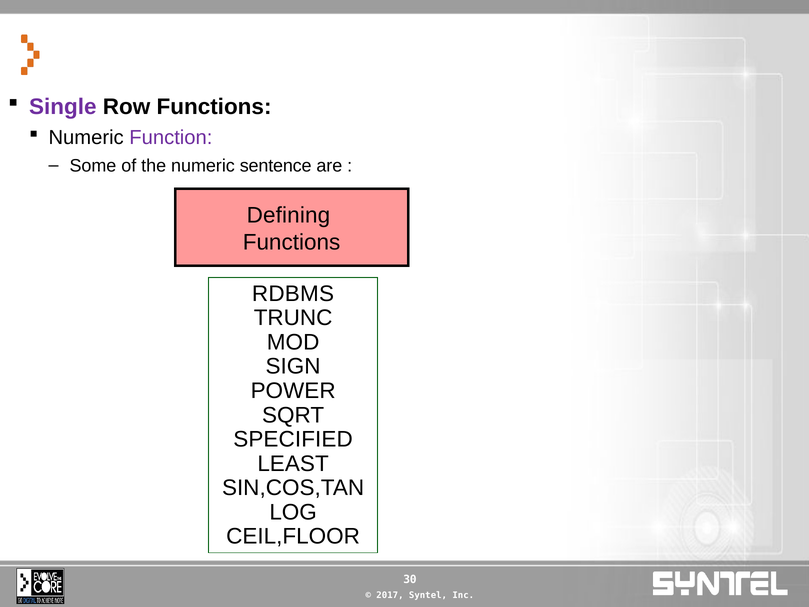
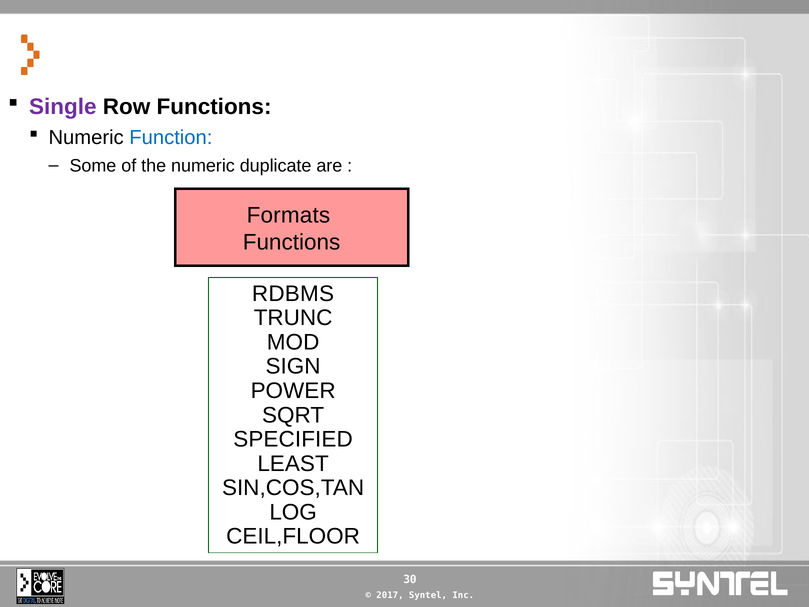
Function colour: purple -> blue (171, 138)
sentence: sentence -> duplicate (276, 166)
Defining: Defining -> Formats (288, 215)
